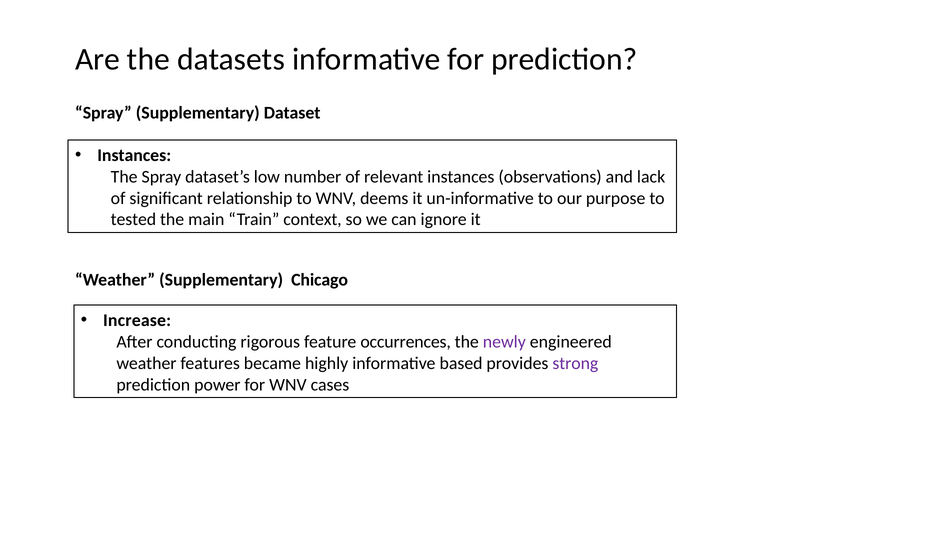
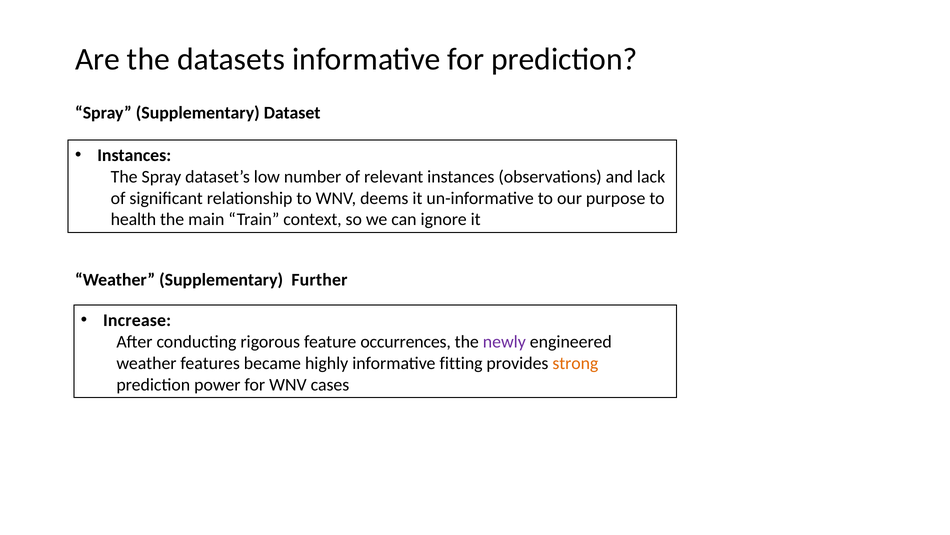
tested: tested -> health (133, 219)
Chicago: Chicago -> Further (319, 279)
based: based -> fitting (461, 363)
strong colour: purple -> orange (575, 363)
